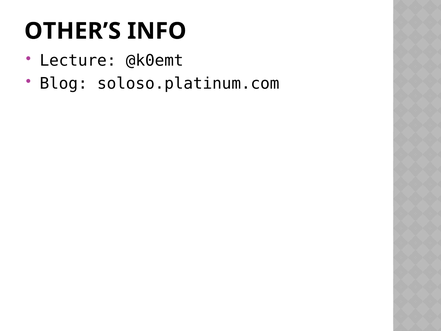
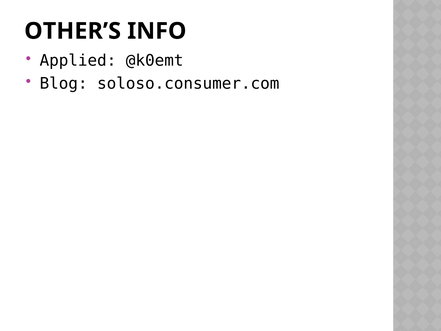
Lecture: Lecture -> Applied (78, 61)
soloso.platinum.com: soloso.platinum.com -> soloso.consumer.com (188, 83)
